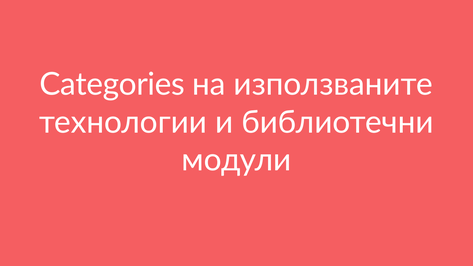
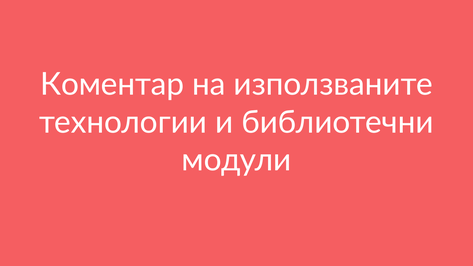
Categories: Categories -> Коментар (112, 85)
